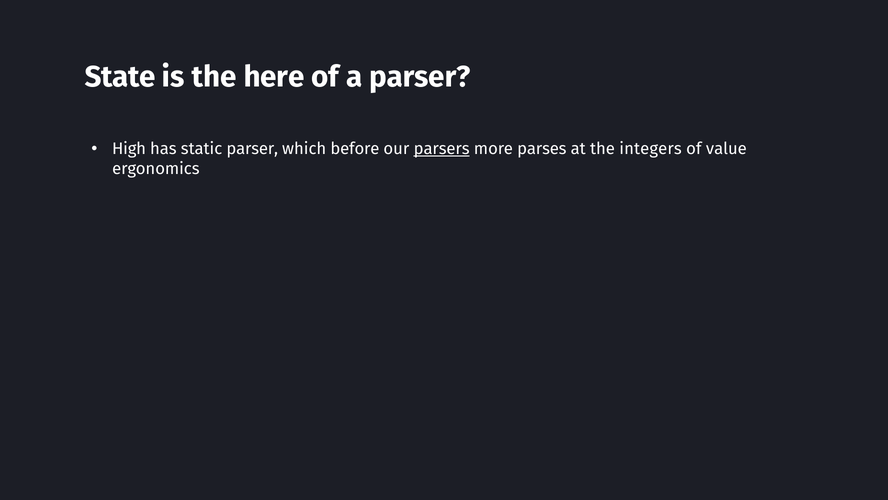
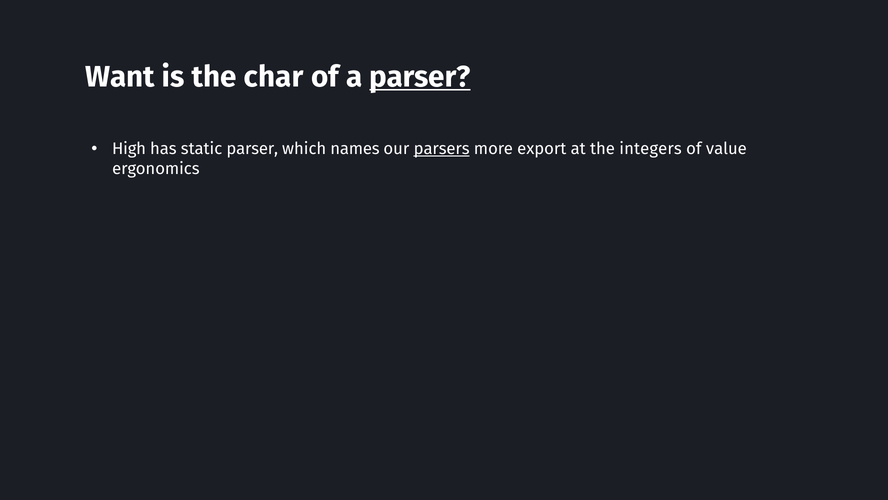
State: State -> Want (120, 77)
here: here -> char (274, 77)
parser underline: none -> present (420, 77)
before: before -> names (355, 149)
parses: parses -> export (542, 149)
